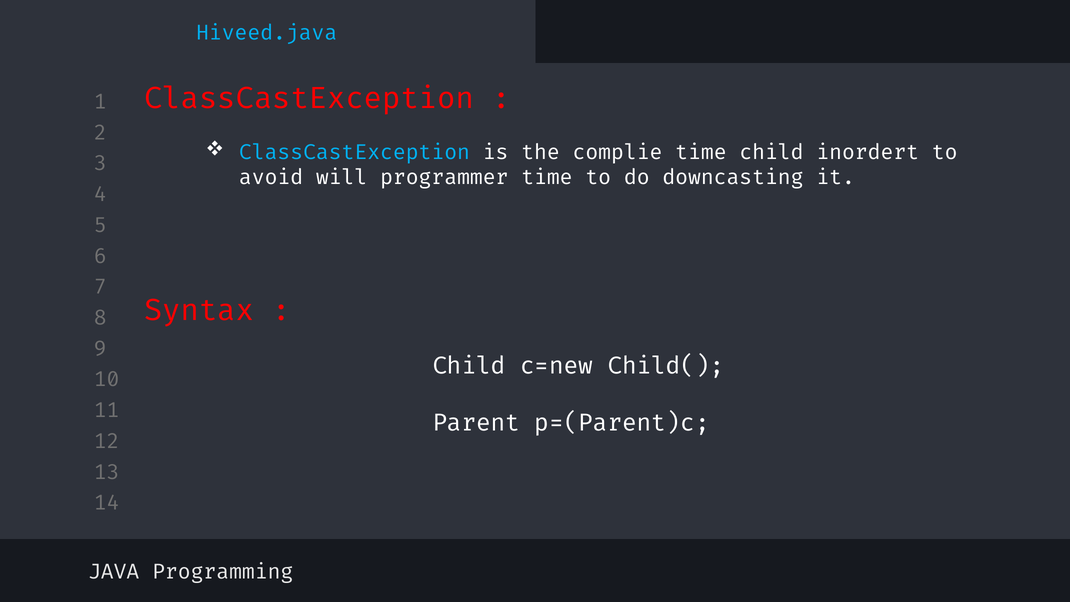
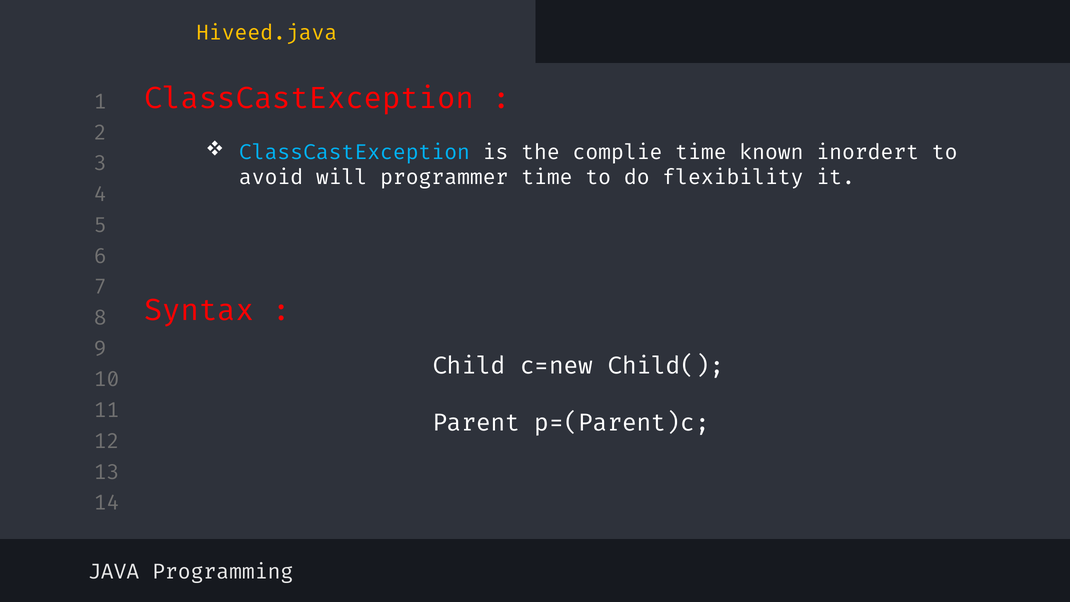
Hiveed.java colour: light blue -> yellow (267, 33)
time child: child -> known (771, 152)
downcasting: downcasting -> flexibility (733, 177)
